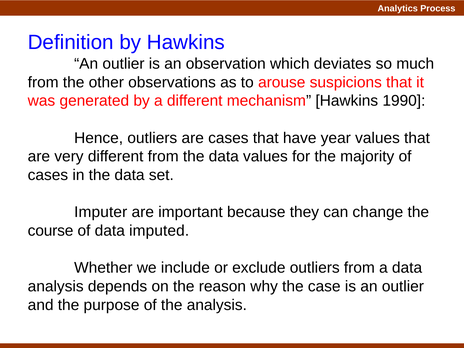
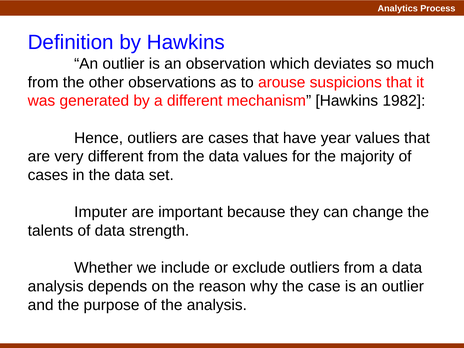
1990: 1990 -> 1982 (404, 101)
course: course -> talents (51, 231)
imputed: imputed -> strength (159, 231)
